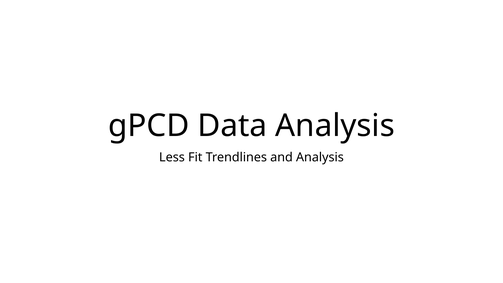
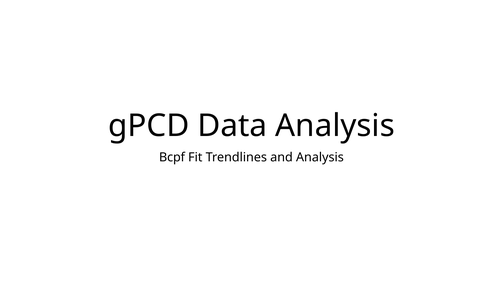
Less: Less -> Bcpf (172, 157)
